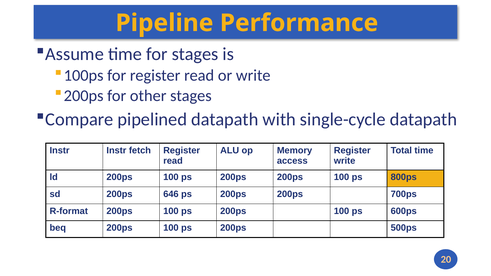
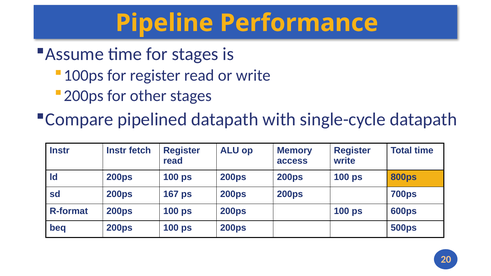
646: 646 -> 167 (171, 194)
